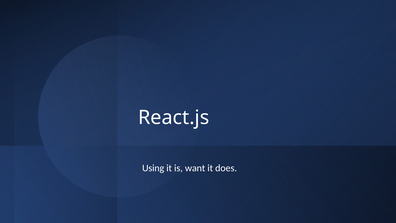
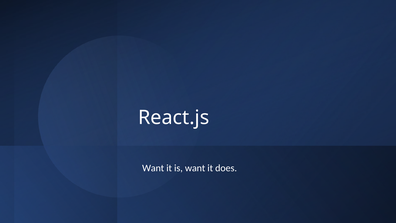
Using: Using -> Want (153, 168)
